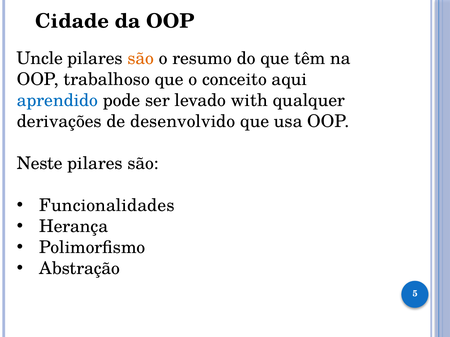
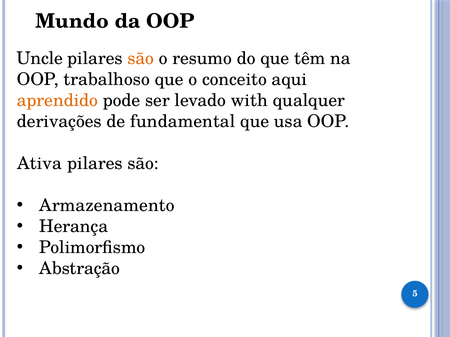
Cidade: Cidade -> Mundo (72, 21)
aprendido colour: blue -> orange (57, 101)
desenvolvido: desenvolvido -> fundamental (183, 122)
Neste: Neste -> Ativa (40, 164)
Funcionalidades: Funcionalidades -> Armazenamento (107, 206)
